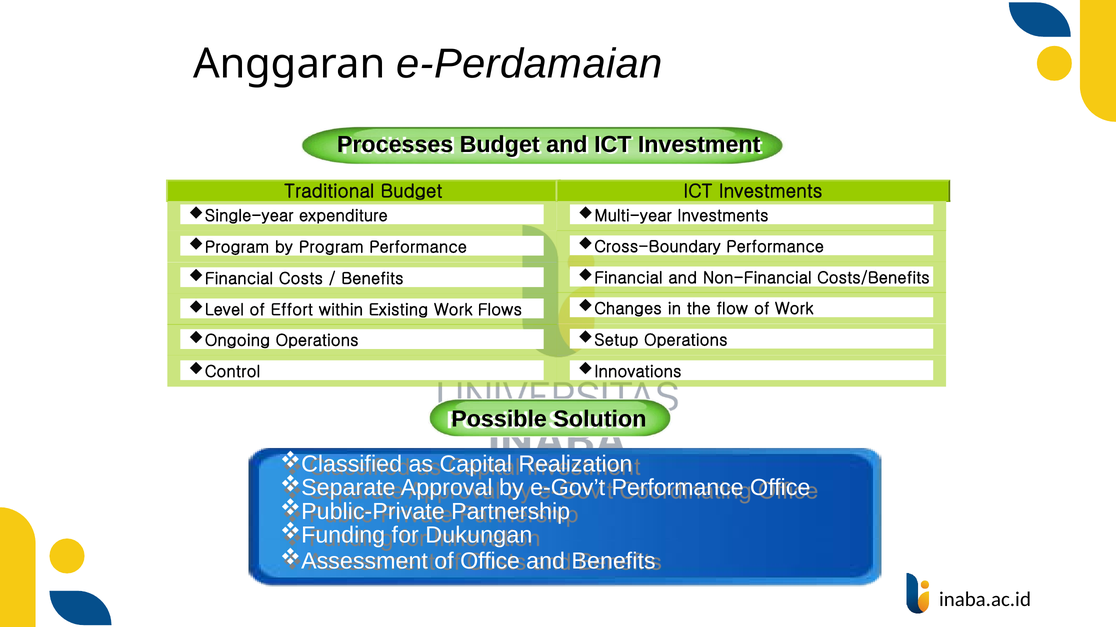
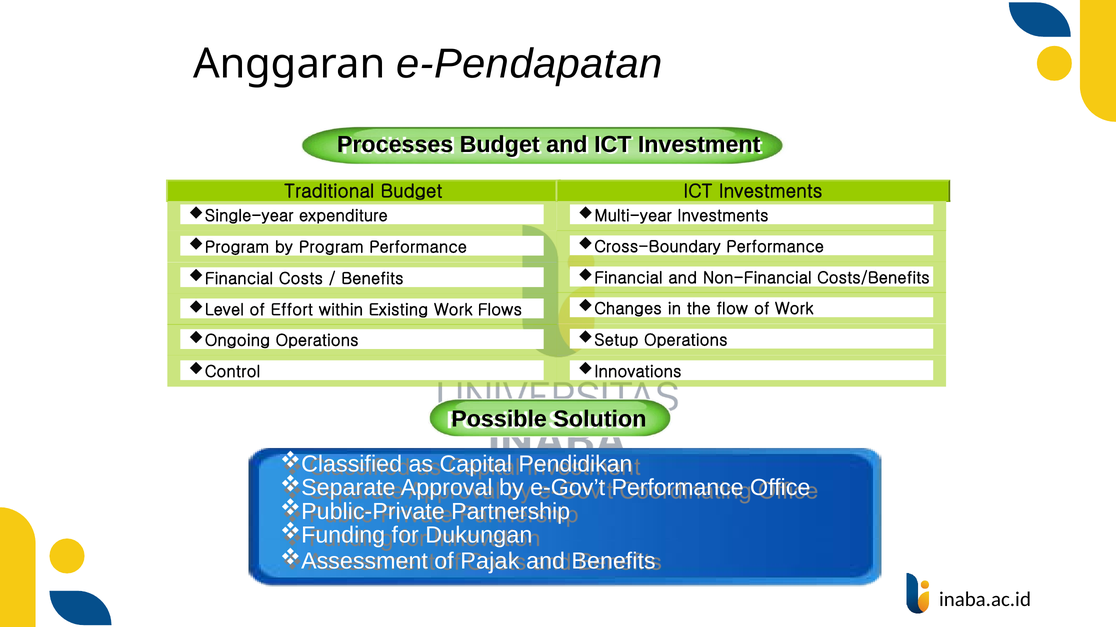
e-Perdamaian: e-Perdamaian -> e-Pendapatan (530, 64)
Realization: Realization -> Pendidikan (575, 465)
of Office: Office -> Pajak (490, 562)
